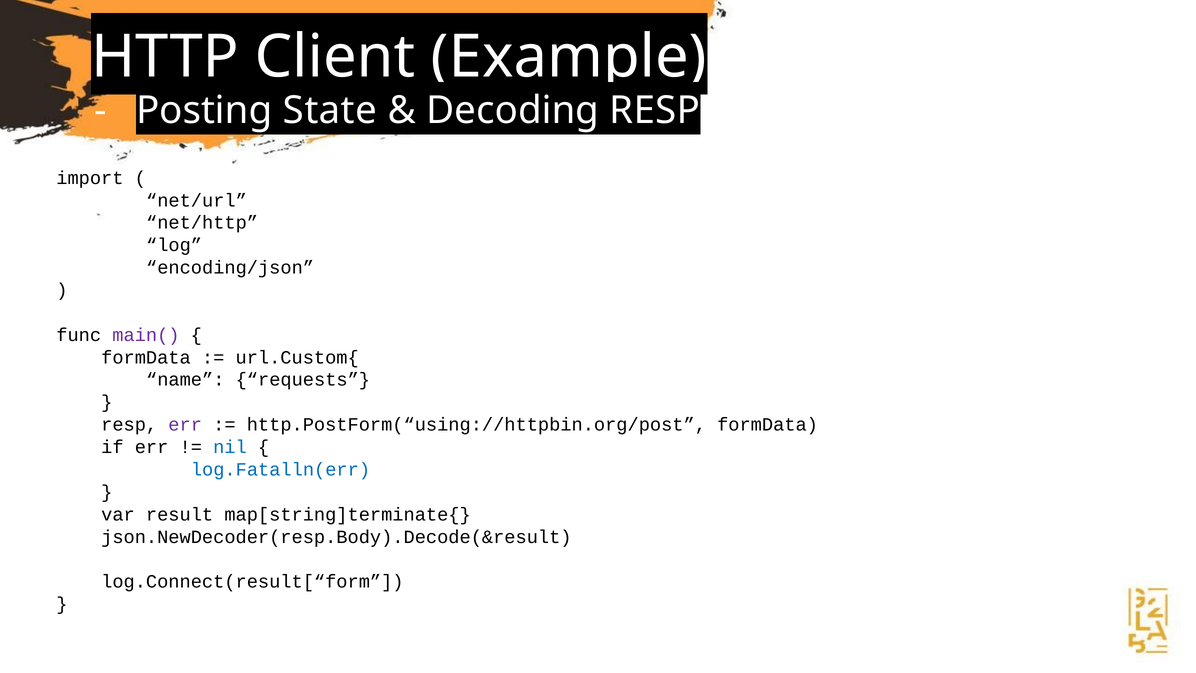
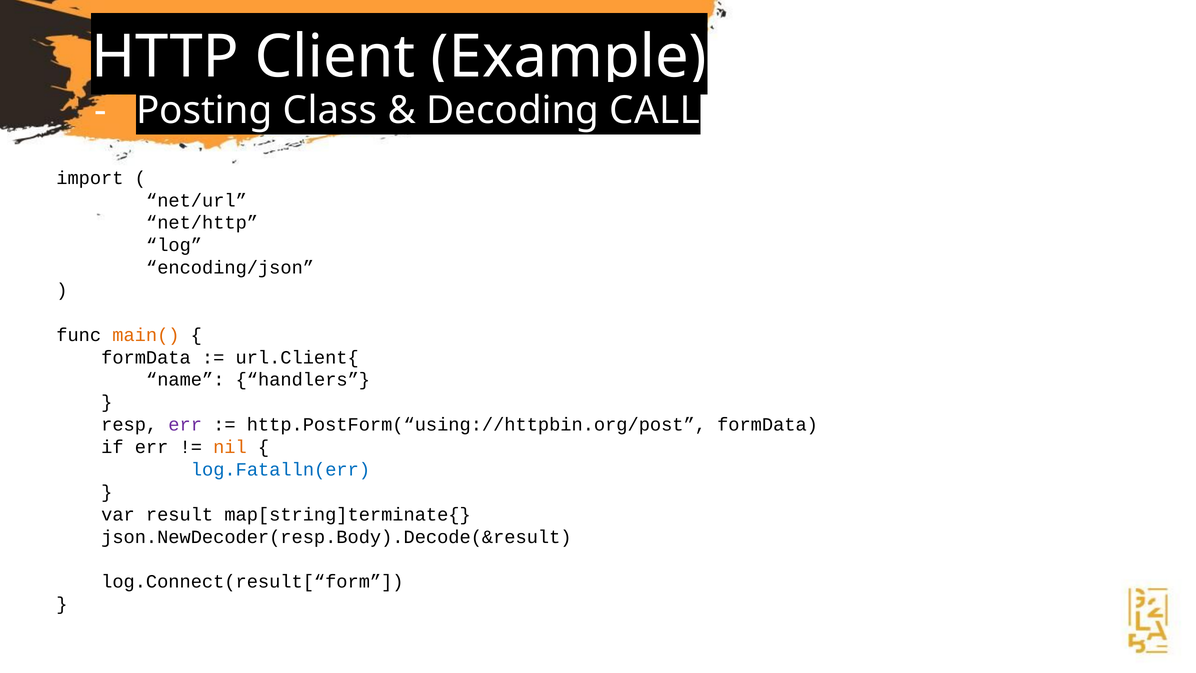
State: State -> Class (330, 110)
Decoding RESP: RESP -> CALL (655, 110)
main( colour: purple -> orange (146, 335)
url.Custom{: url.Custom{ -> url.Client{ (297, 357)
requests: requests -> handlers (303, 380)
nil colour: blue -> orange (230, 447)
